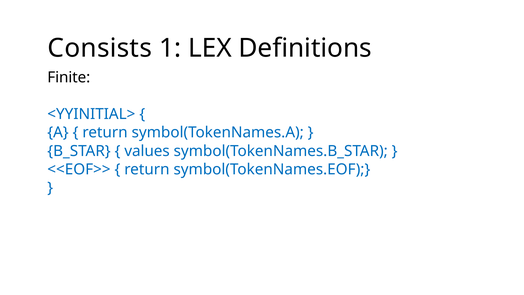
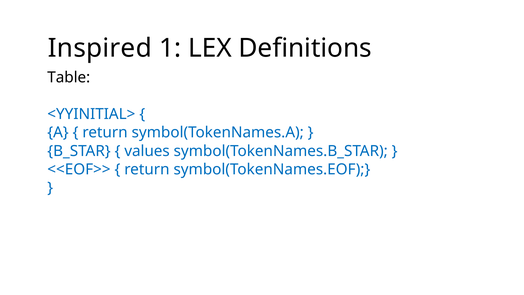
Consists: Consists -> Inspired (100, 48)
Finite: Finite -> Table (69, 77)
